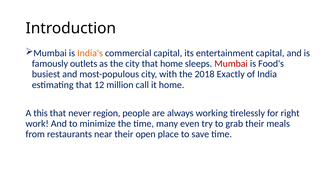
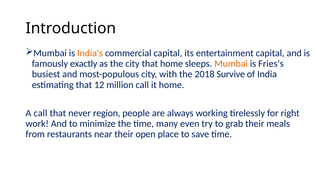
outlets: outlets -> exactly (84, 64)
Mumbai colour: red -> orange (231, 64)
Food's: Food's -> Fries's (271, 64)
Exactly: Exactly -> Survive (231, 74)
A this: this -> call (40, 113)
